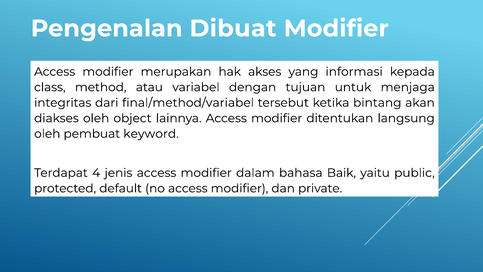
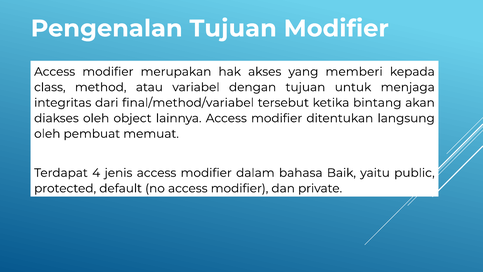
Pengenalan Dibuat: Dibuat -> Tujuan (233, 28)
informasi: informasi -> memberi (354, 72)
keyword: keyword -> memuat (151, 134)
